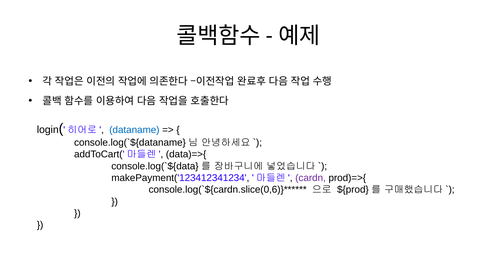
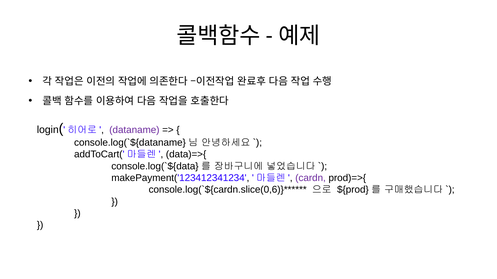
dataname colour: blue -> purple (134, 130)
